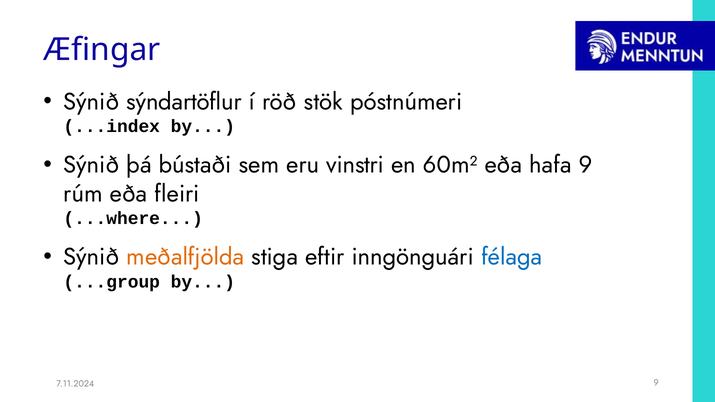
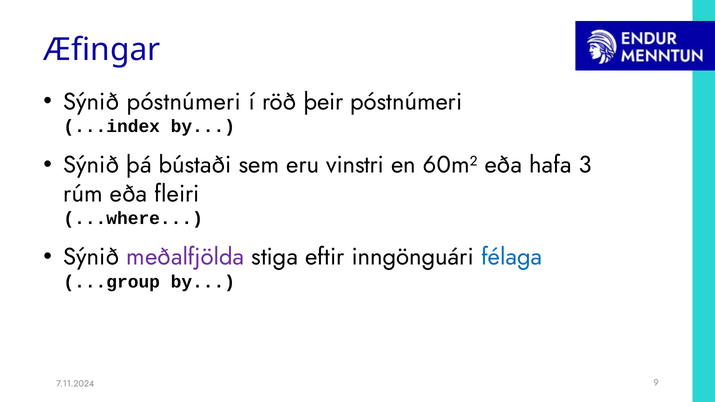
Sýnið sýndartöflur: sýndartöflur -> póstnúmeri (184, 102)
stök: stök -> þeir (324, 102)
hafa 9: 9 -> 3 (585, 165)
meðalfjölda colour: orange -> purple (185, 257)
